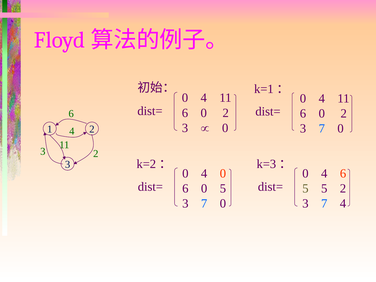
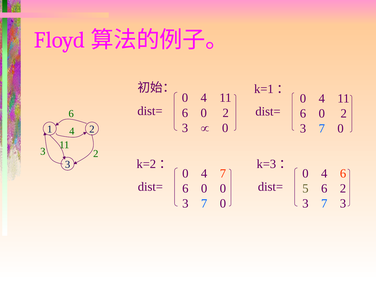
4 0: 0 -> 7 (223, 173)
0 5: 5 -> 0 (223, 189)
5 5: 5 -> 6 (324, 189)
7 4: 4 -> 3 (343, 204)
